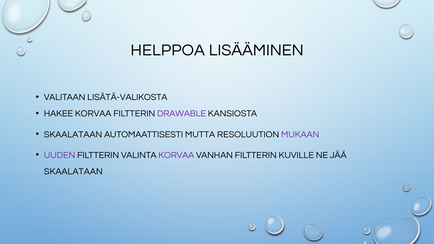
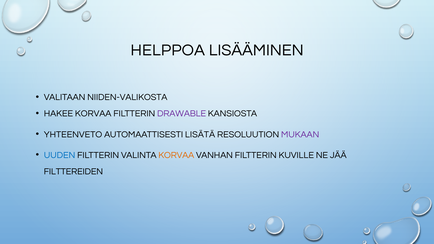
LISÄTÄ-VALIKOSTA: LISÄTÄ-VALIKOSTA -> NIIDEN-VALIKOSTA (127, 97)
SKAALATAAN: SKAALATAAN -> YHTEENVETO (73, 134)
MUTTA: MUTTA -> LISÄTÄ (200, 134)
UUDEN colour: purple -> blue (60, 155)
KORVAA colour: purple -> orange (176, 155)
SKAALATAAN: SKAALATAAN -> FILTTEREIDEN (73, 172)
